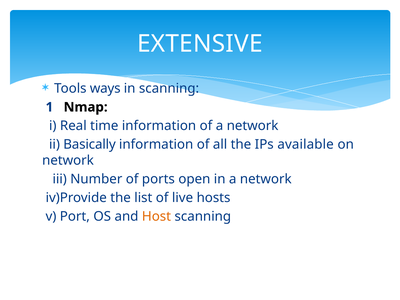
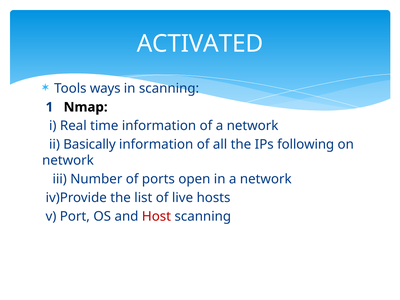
EXTENSIVE: EXTENSIVE -> ACTIVATED (200, 44)
available: available -> following (306, 144)
Host colour: orange -> red (156, 216)
